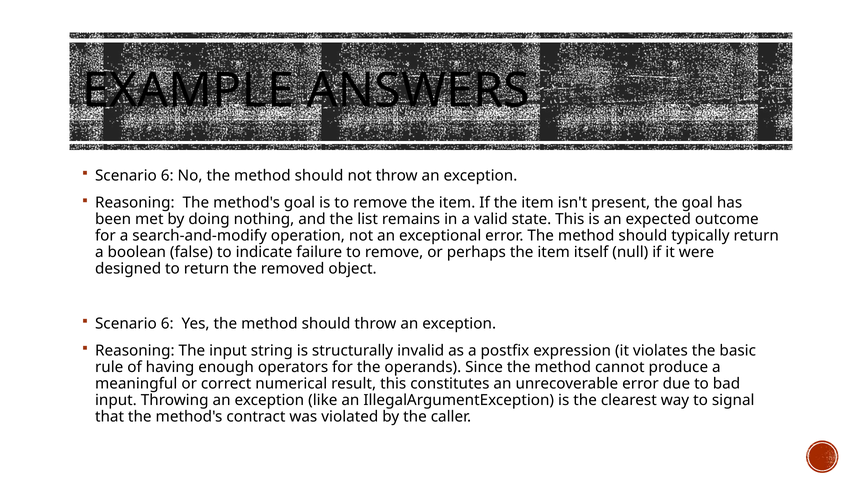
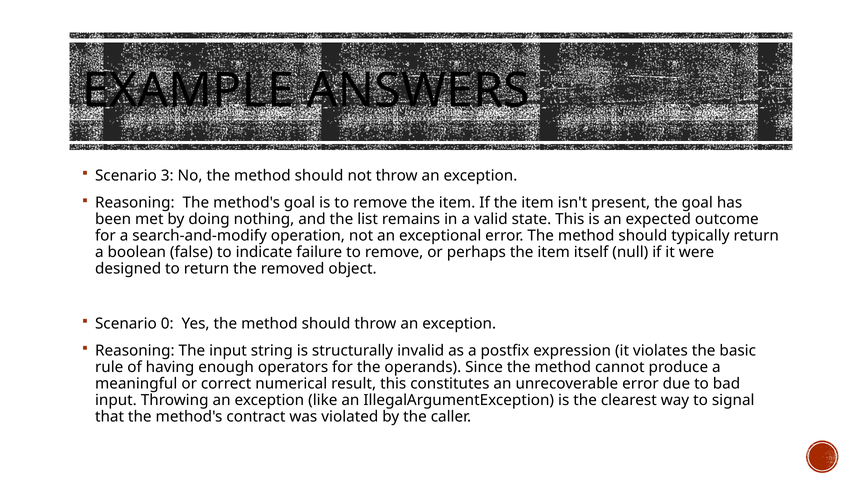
6: 6 -> 3 (167, 175)
6: 6 -> 0 (167, 323)
